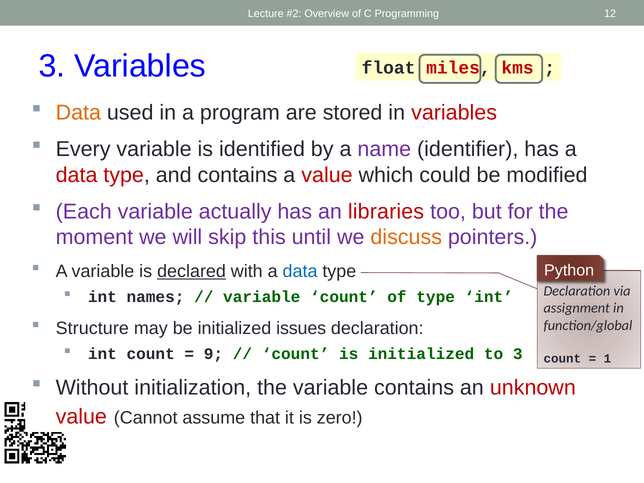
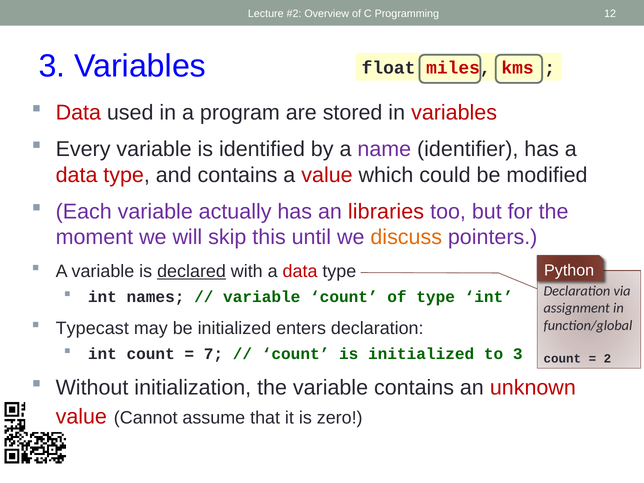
Data colour: orange -> red (78, 113)
data colour: blue -> red (300, 271)
Structure: Structure -> Typecast (92, 328)
issues: issues -> enters (301, 328)
9: 9 -> 7 (213, 354)
1: 1 -> 2 (607, 358)
